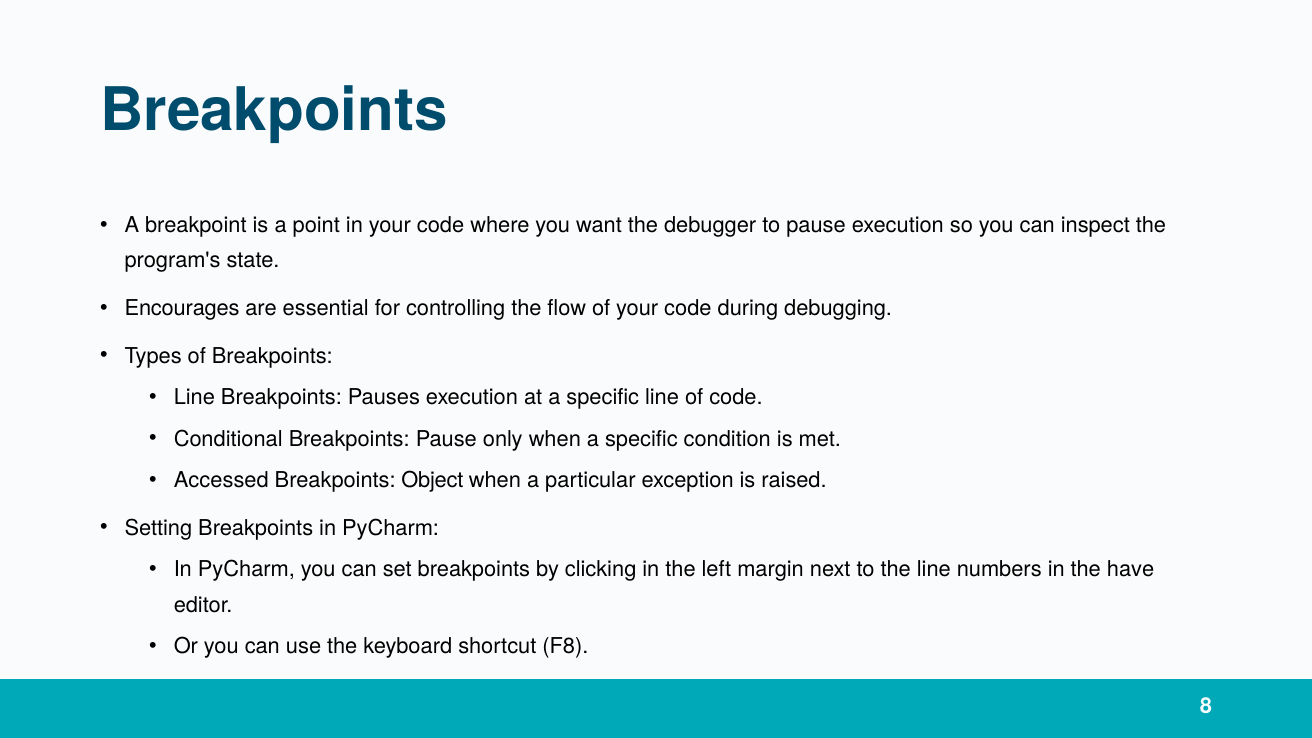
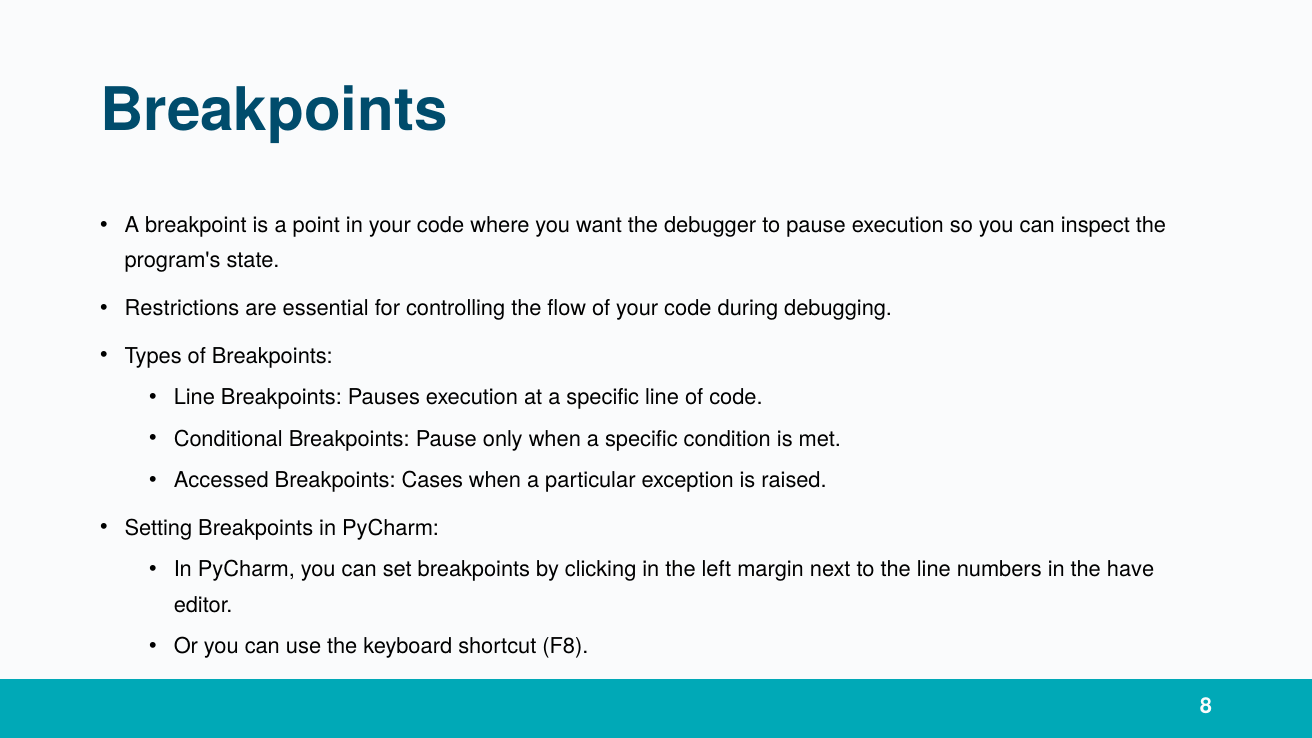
Encourages: Encourages -> Restrictions (182, 308)
Object: Object -> Cases (432, 480)
